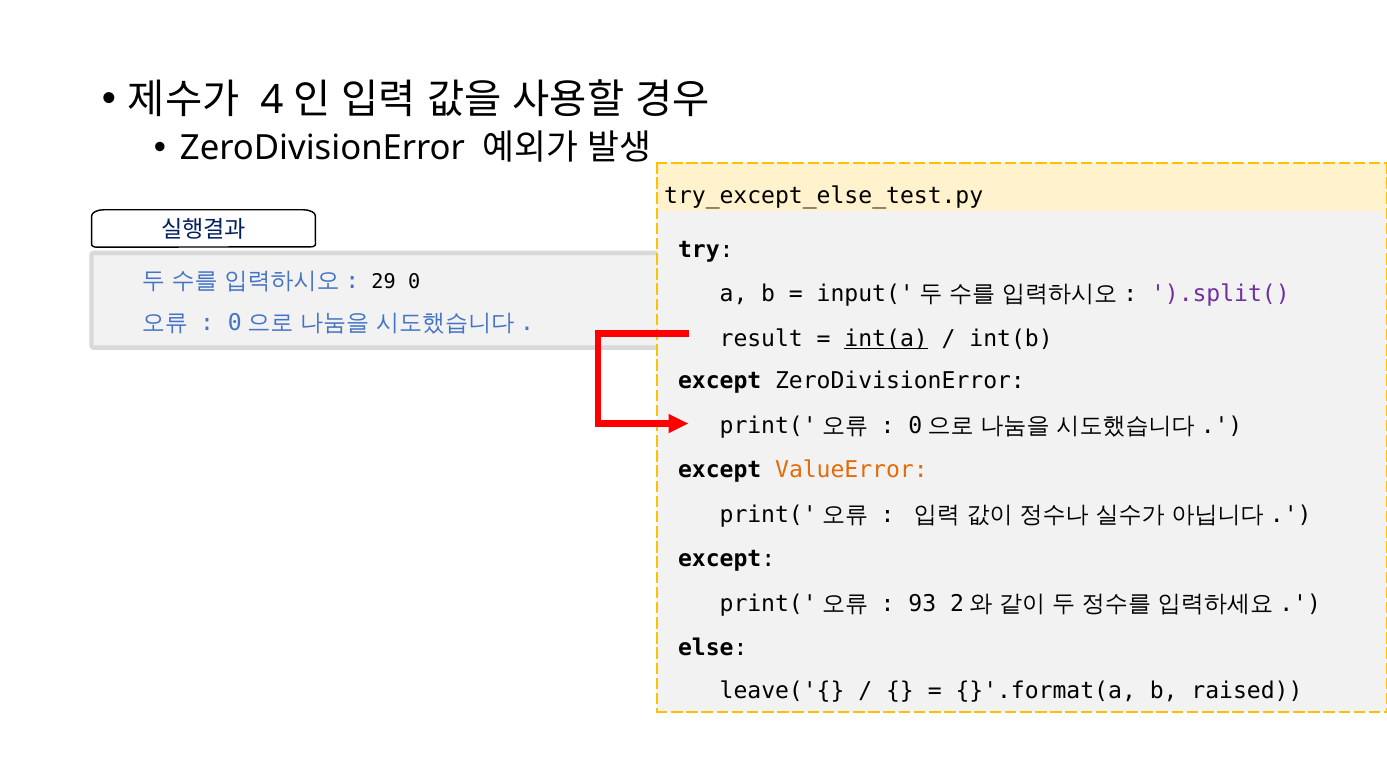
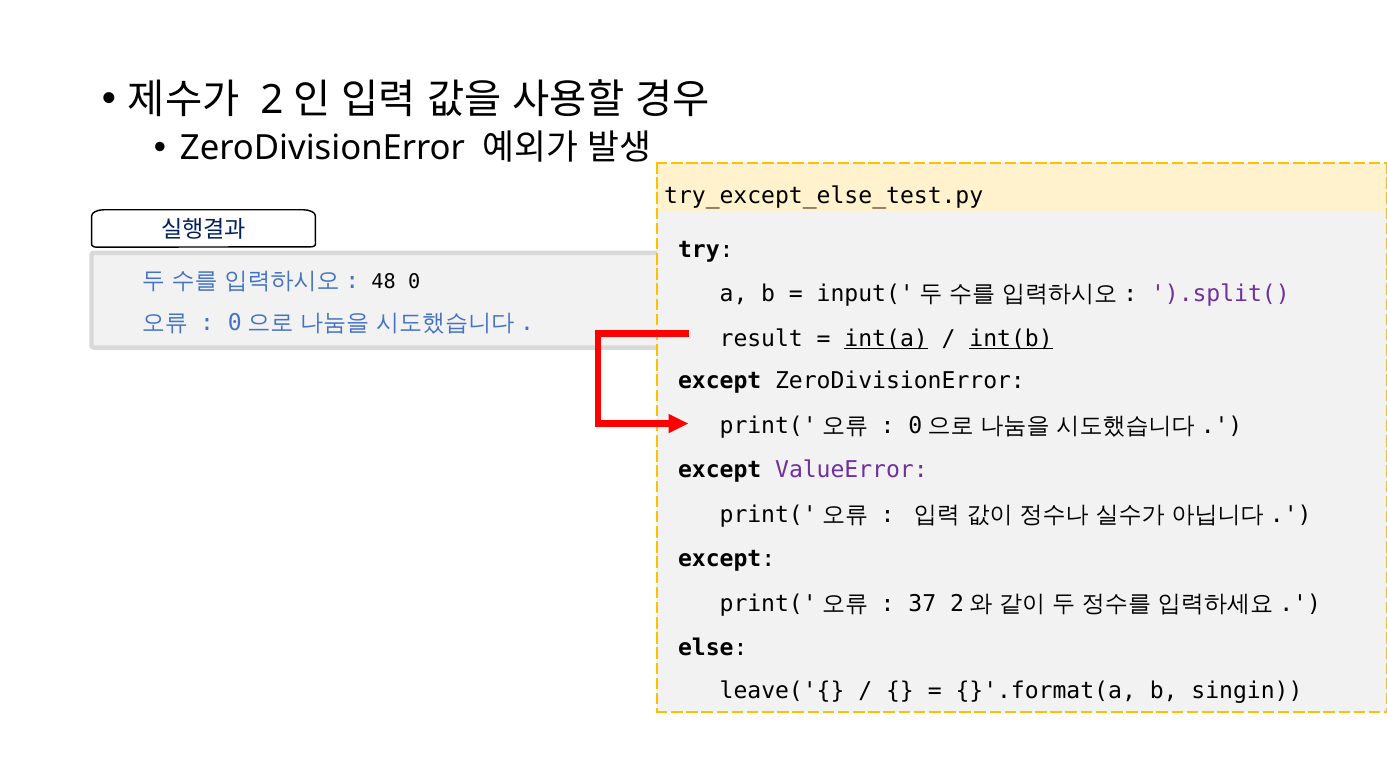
4: 4 -> 2 (272, 100)
29: 29 -> 48 (384, 282)
int(b underline: none -> present (1011, 339)
ValueError colour: orange -> purple (851, 470)
93: 93 -> 37 (922, 604)
raised: raised -> singin (1247, 691)
